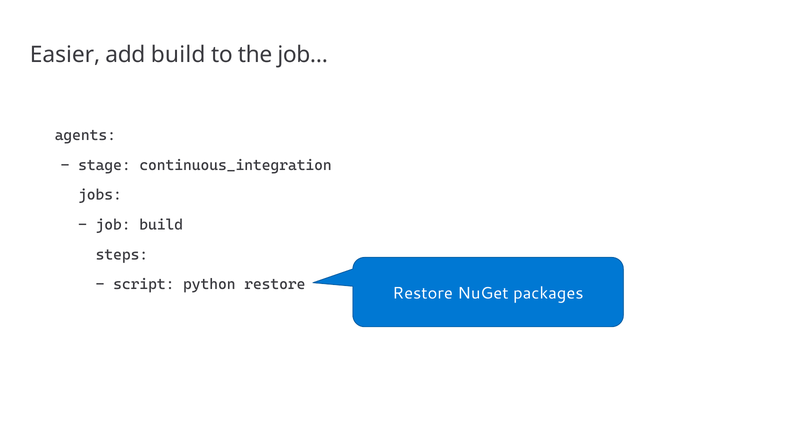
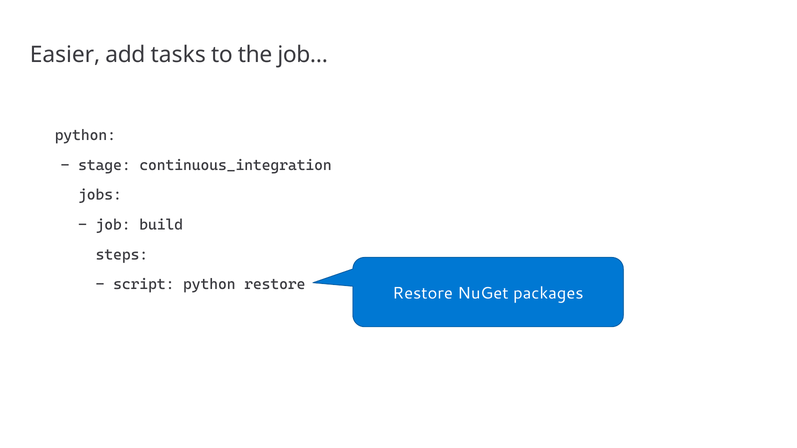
add build: build -> tasks (178, 55)
agents: agents -> python (85, 135)
